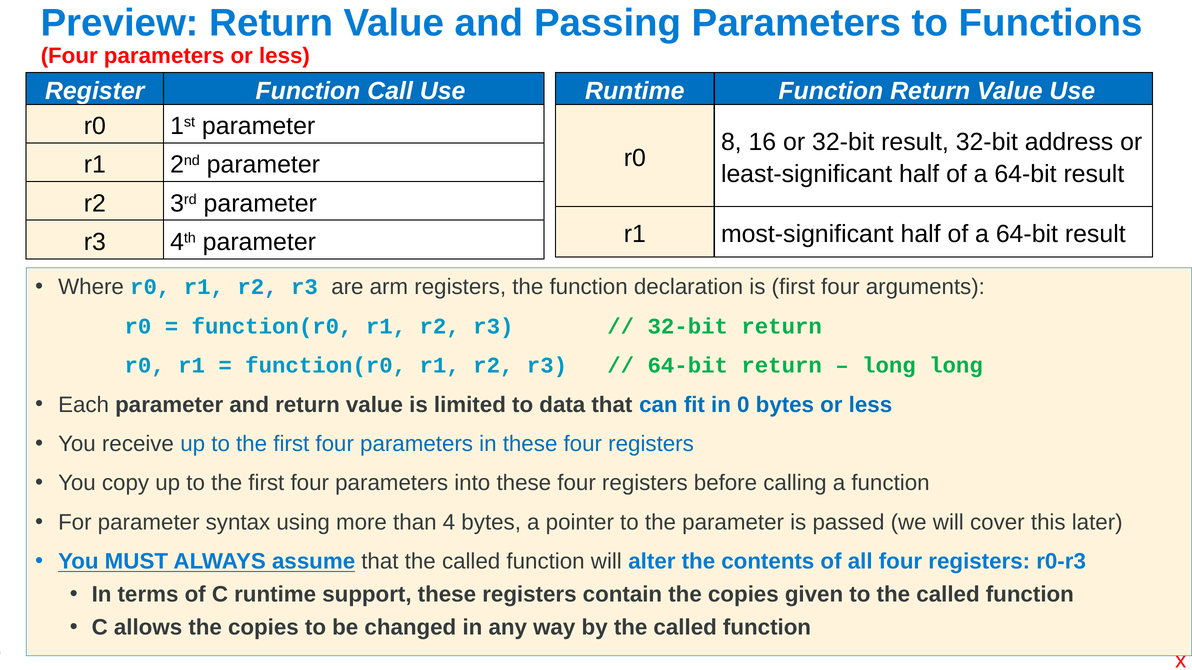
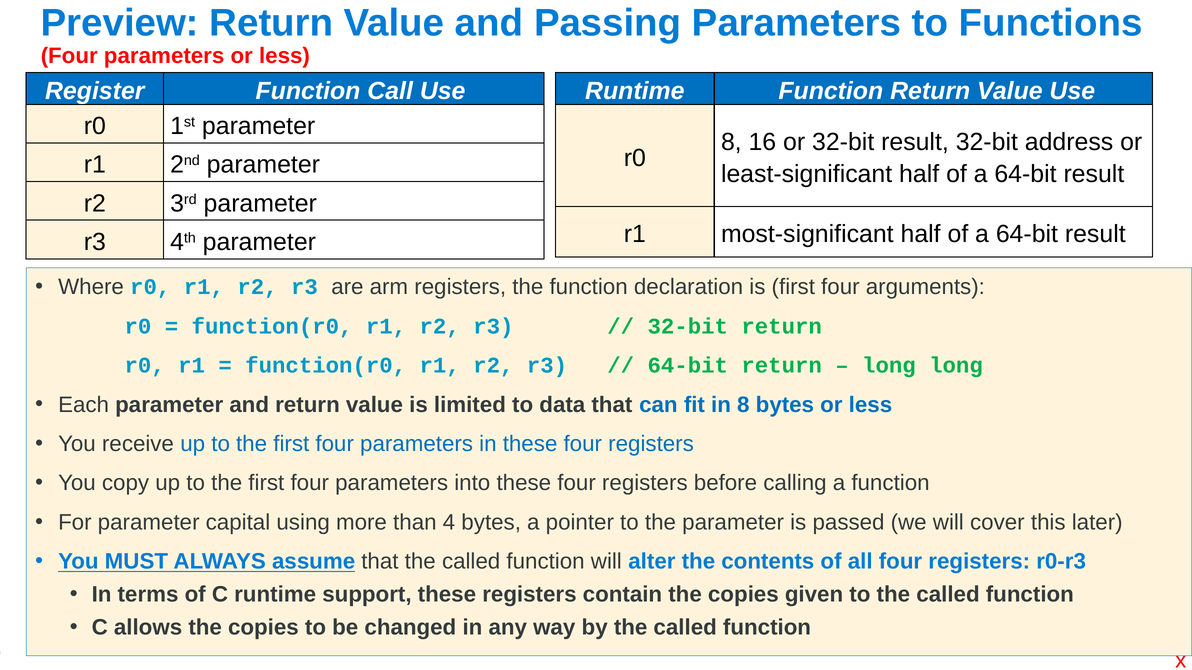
in 0: 0 -> 8 (743, 405)
syntax: syntax -> capital (238, 523)
